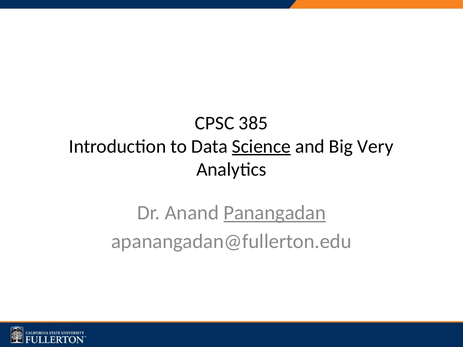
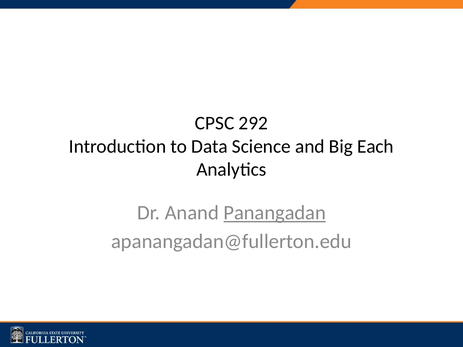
385: 385 -> 292 (253, 123)
Science underline: present -> none (261, 146)
Very: Very -> Each (376, 146)
